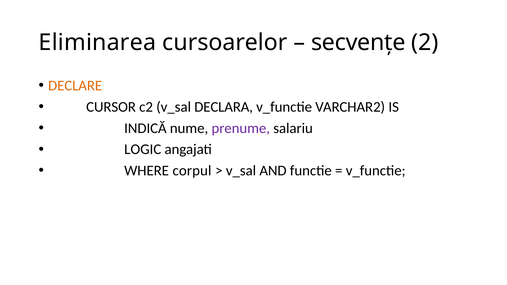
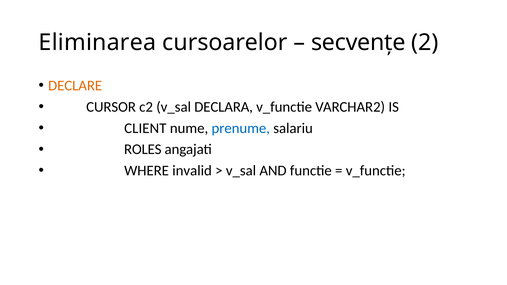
INDICĂ: INDICĂ -> CLIENT (145, 128)
prenume colour: purple -> blue (241, 128)
LOGIC: LOGIC -> ROLES (143, 149)
corpul: corpul -> invalid (192, 171)
